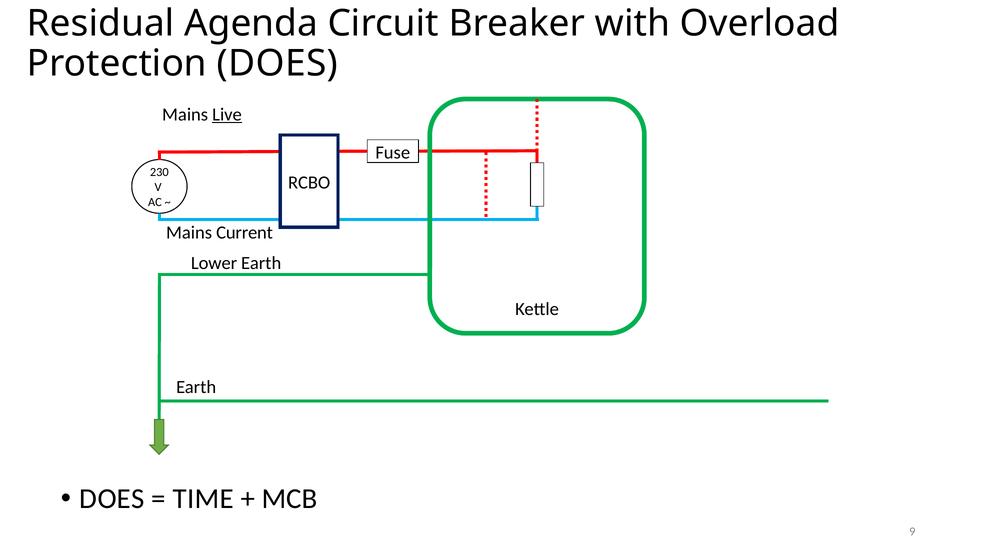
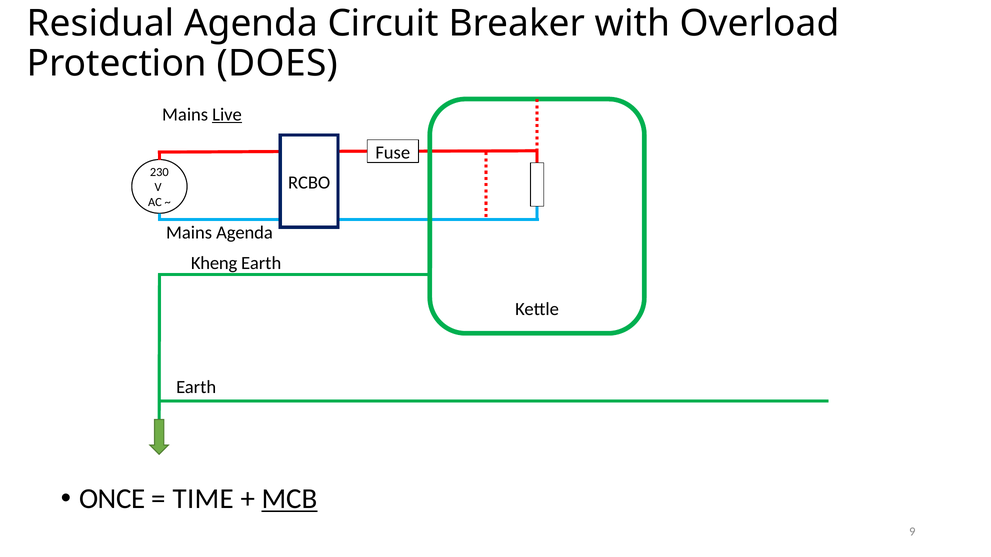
Mains Current: Current -> Agenda (245, 233)
Lower: Lower -> Kheng (214, 263)
DOES: DOES -> ONCE (112, 499)
MCB underline: none -> present (289, 499)
